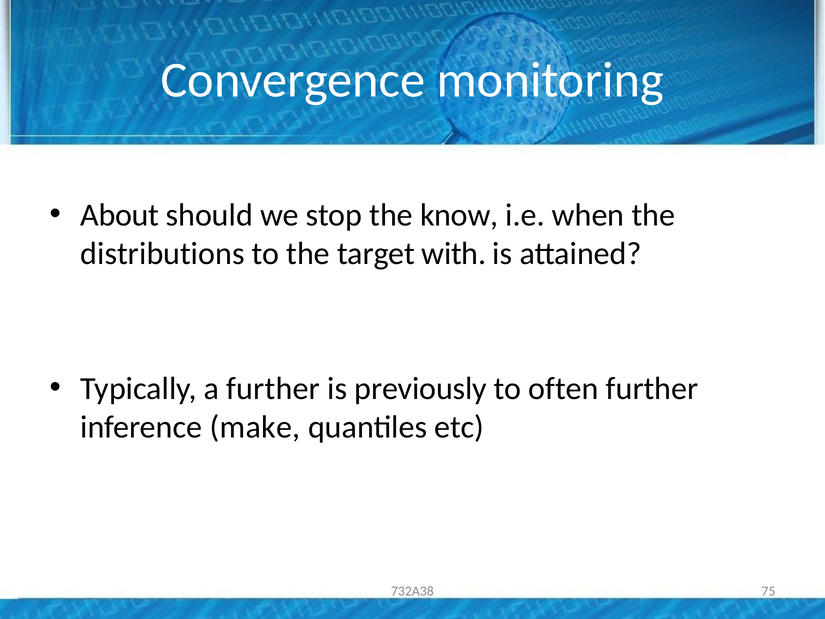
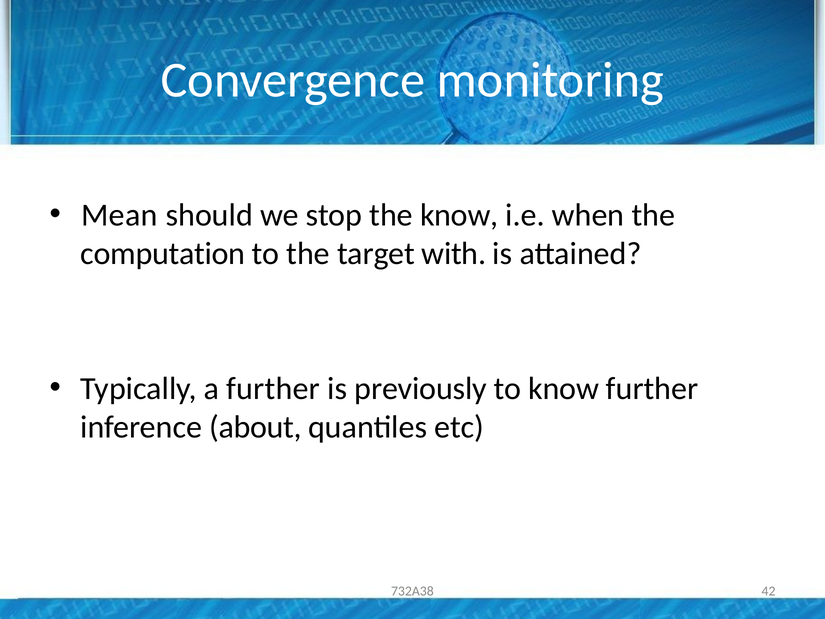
About: About -> Mean (119, 215)
distributions: distributions -> computation (163, 253)
to often: often -> know (564, 388)
make: make -> about (255, 427)
75: 75 -> 42 (769, 591)
